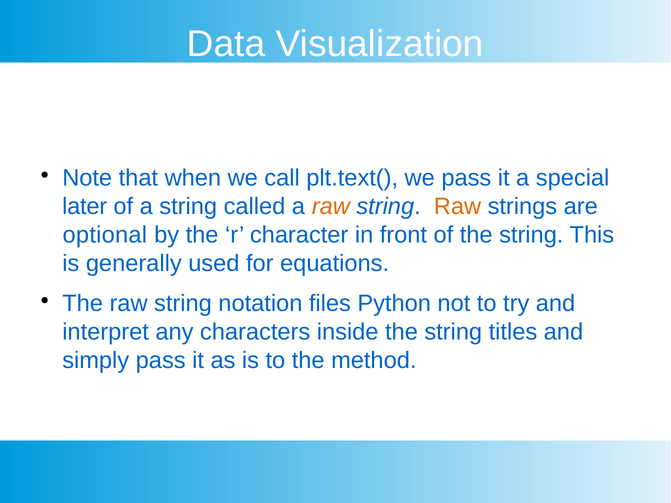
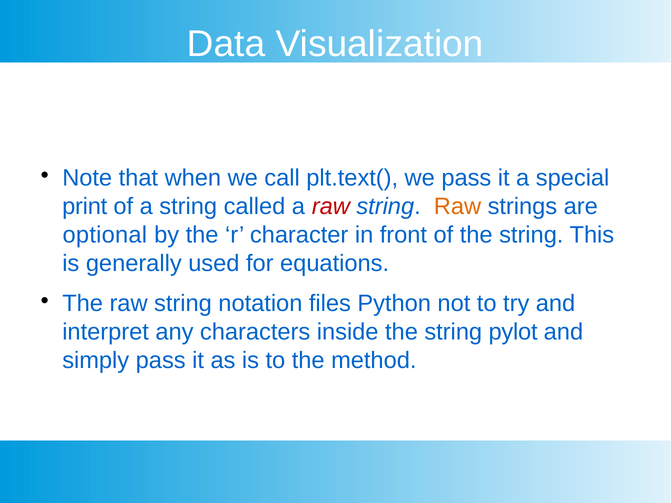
later: later -> print (85, 206)
raw colour: orange -> red (331, 206)
titles: titles -> pylot (513, 332)
